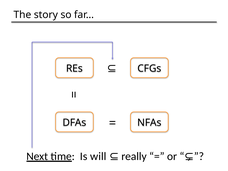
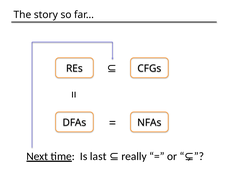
will: will -> last (98, 156)
